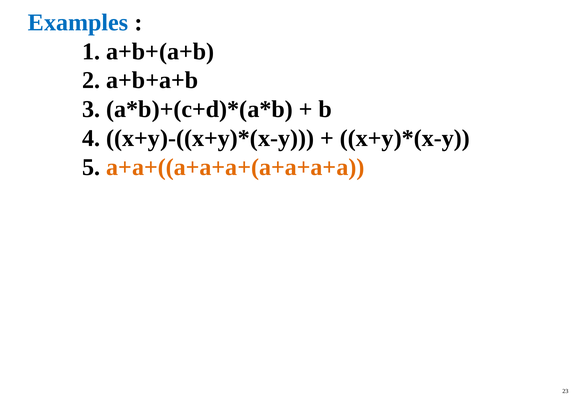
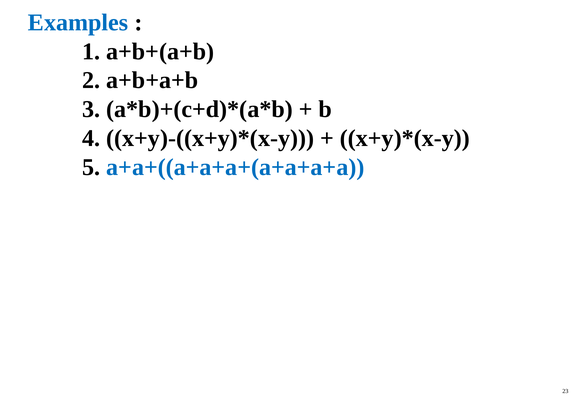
a+a+((a+a+a+(a+a+a+a colour: orange -> blue (235, 167)
